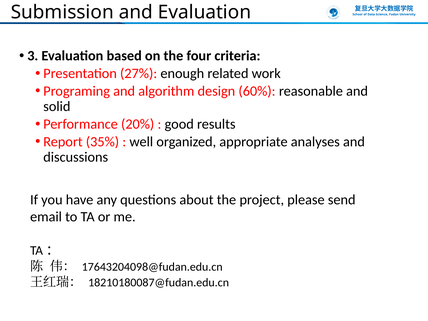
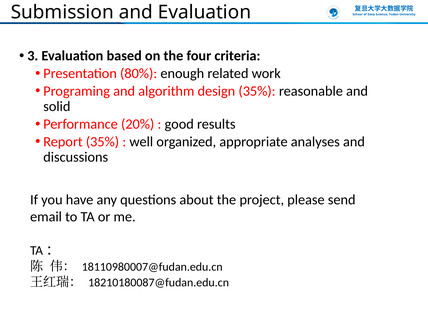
27%: 27% -> 80% (139, 74)
design 60%: 60% -> 35% (257, 91)
17643204098@fudan.edu.cn: 17643204098@fudan.edu.cn -> 18110980007@fudan.edu.cn (152, 267)
